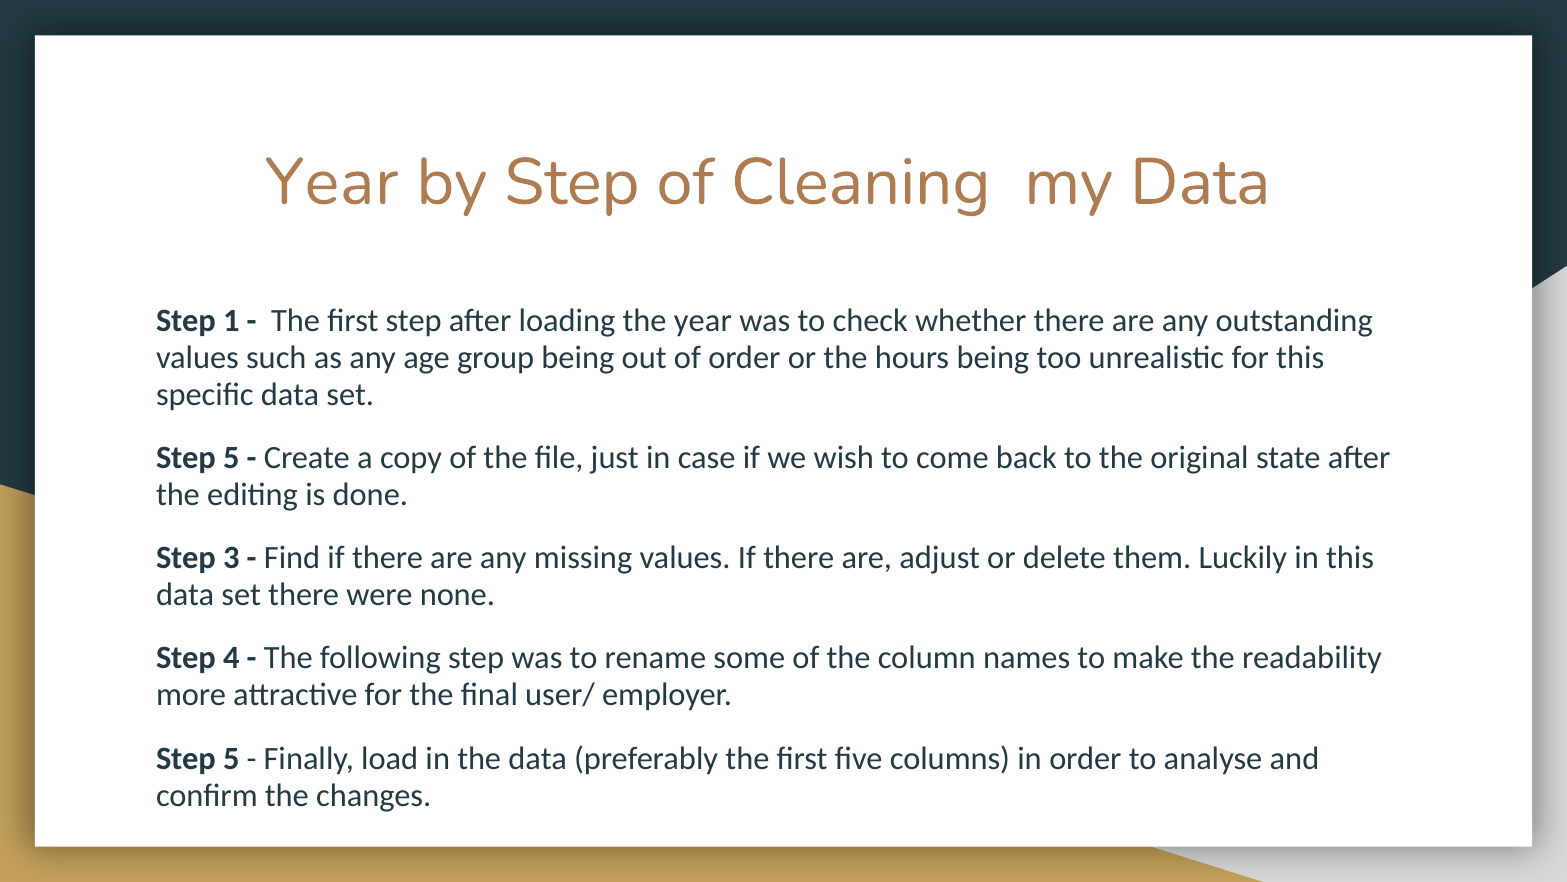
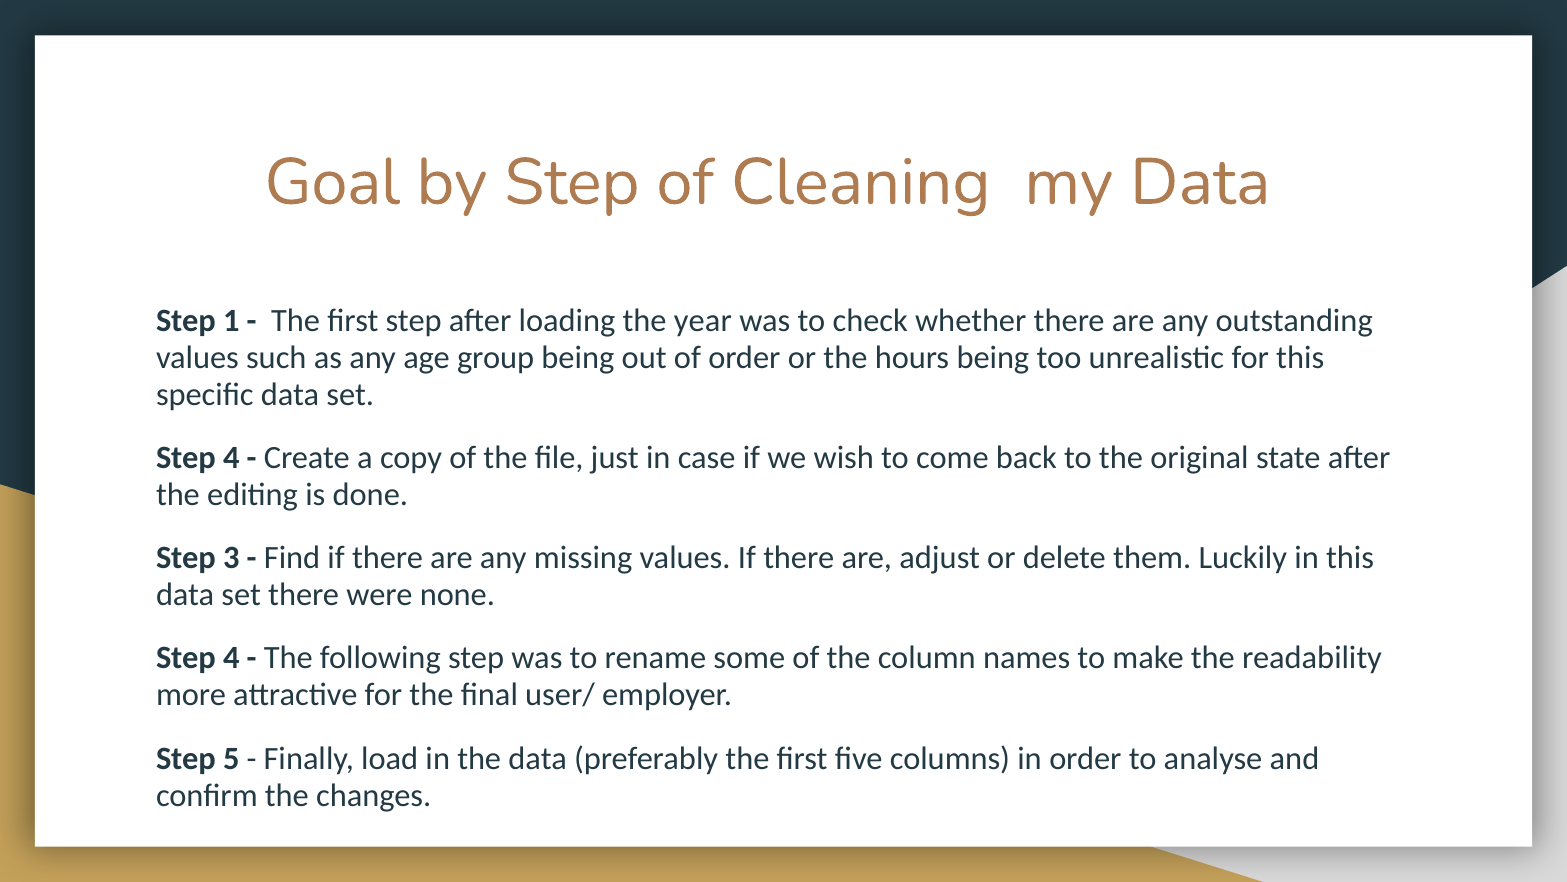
Year: Year -> Goal (332, 182)
5: 5 -> 4 (231, 458)
